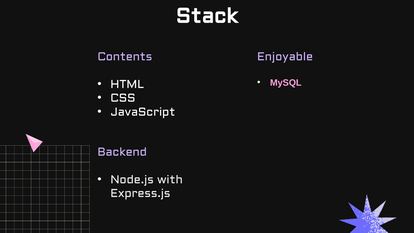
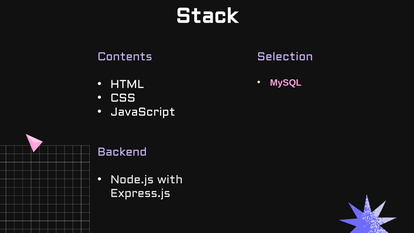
Enjoyable: Enjoyable -> Selection (285, 57)
